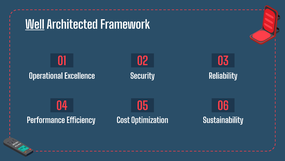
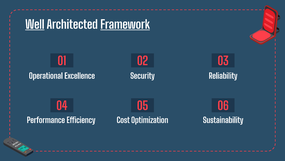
Framework underline: none -> present (125, 25)
